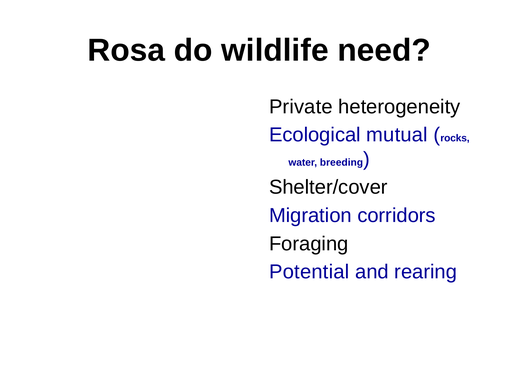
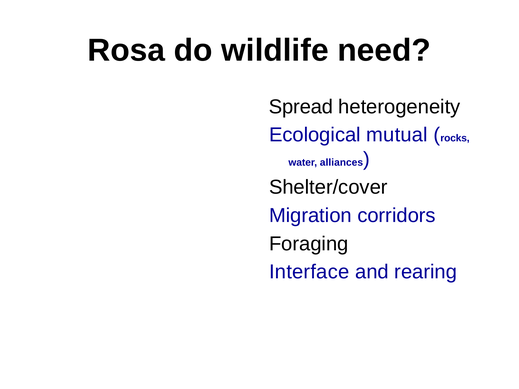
Private: Private -> Spread (301, 107)
breeding: breeding -> alliances (341, 163)
Potential: Potential -> Interface (309, 272)
